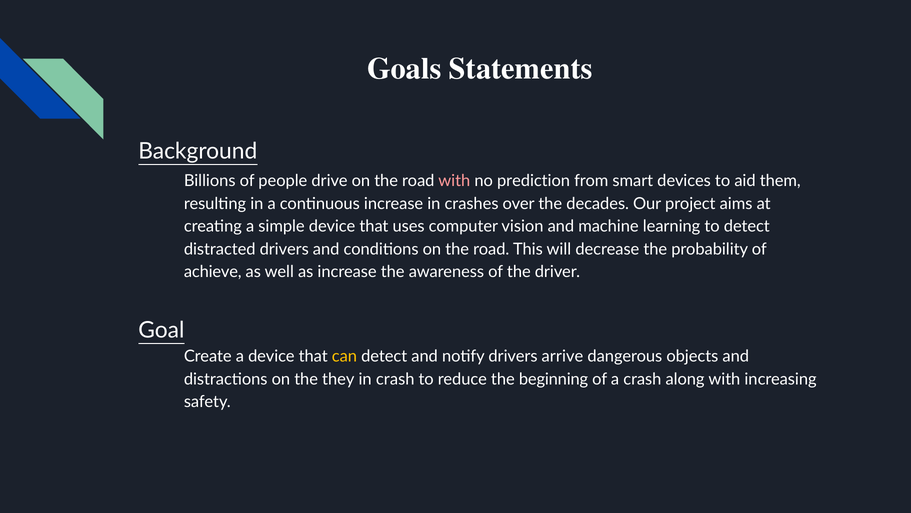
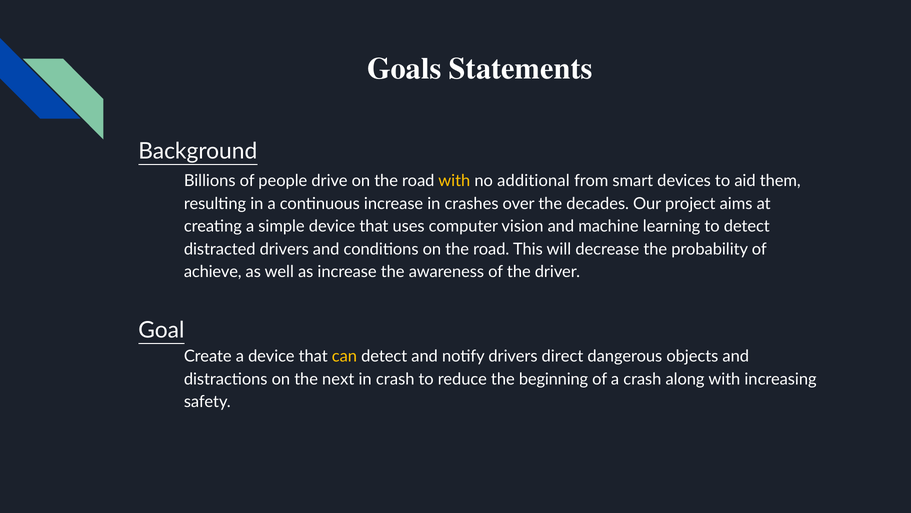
with colour: pink -> yellow (454, 181)
prediction: prediction -> additional (533, 181)
arrive: arrive -> direct (562, 356)
they: they -> next (338, 379)
